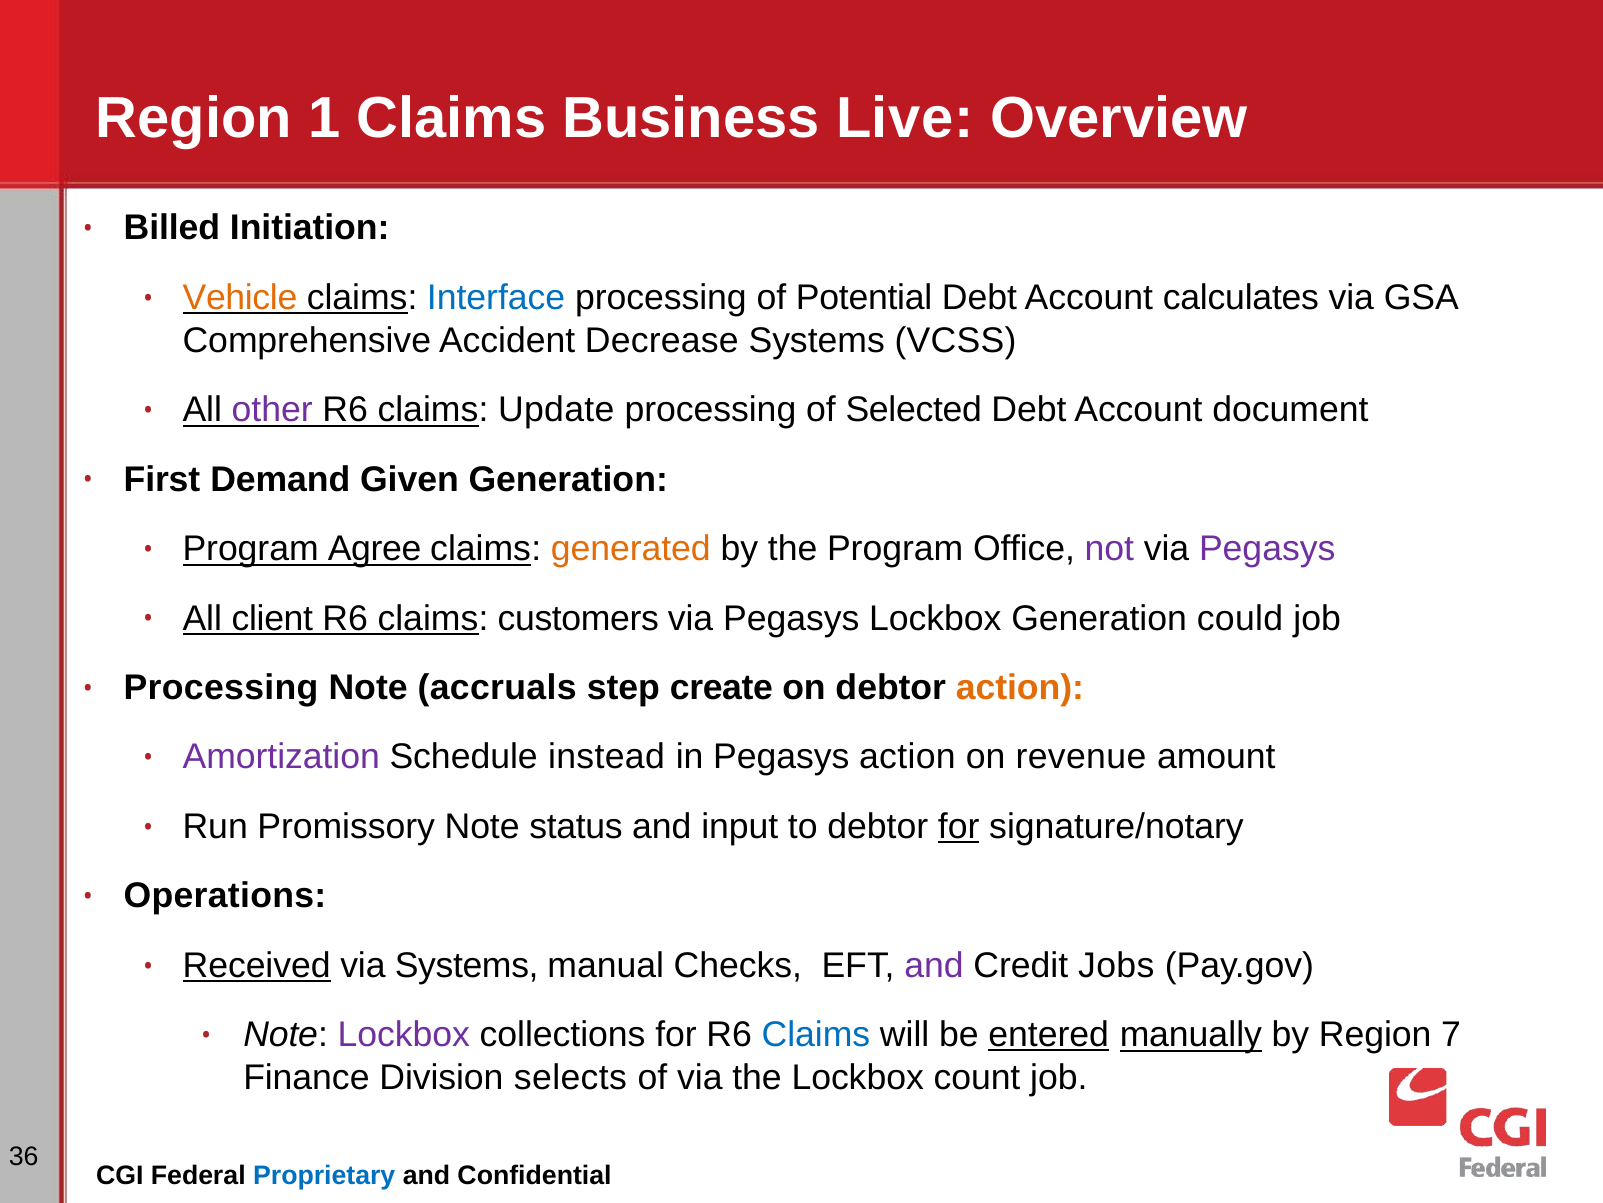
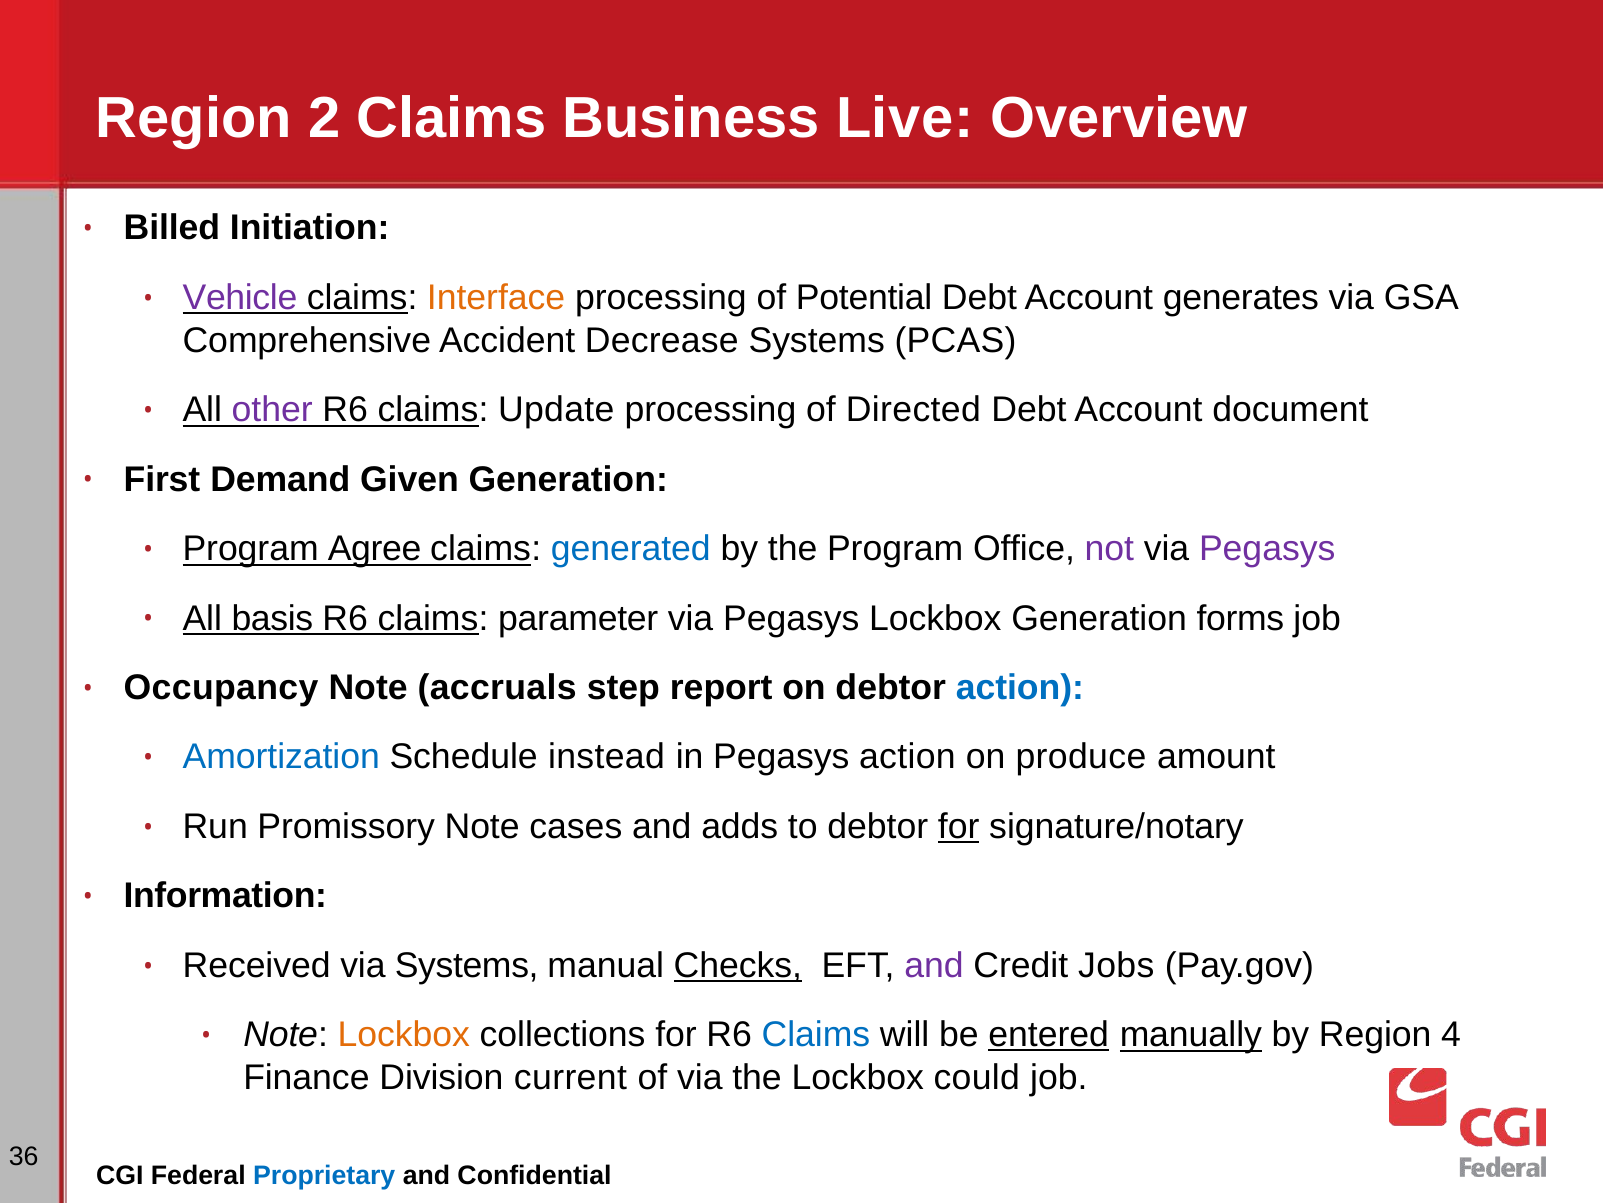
1: 1 -> 2 (324, 118)
Vehicle colour: orange -> purple (240, 297)
Interface colour: blue -> orange (496, 297)
calculates: calculates -> generates (1241, 297)
VCSS: VCSS -> PCAS (955, 340)
Selected: Selected -> Directed (913, 410)
generated colour: orange -> blue (631, 548)
client: client -> basis (272, 618)
customers: customers -> parameter (578, 618)
could: could -> forms (1240, 618)
Processing: Processing -> Occupancy (221, 687)
create: create -> report (721, 687)
action colour: orange -> blue (1020, 687)
Amortization colour: purple -> blue (281, 757)
revenue: revenue -> produce (1081, 757)
status: status -> cases (576, 826)
input: input -> adds (740, 826)
Operations: Operations -> Information (225, 896)
Received underline: present -> none (257, 965)
Checks underline: none -> present (738, 965)
Lockbox colour: purple -> orange (404, 1034)
7: 7 -> 4 (1451, 1034)
selects: selects -> current (570, 1077)
count: count -> could (977, 1077)
